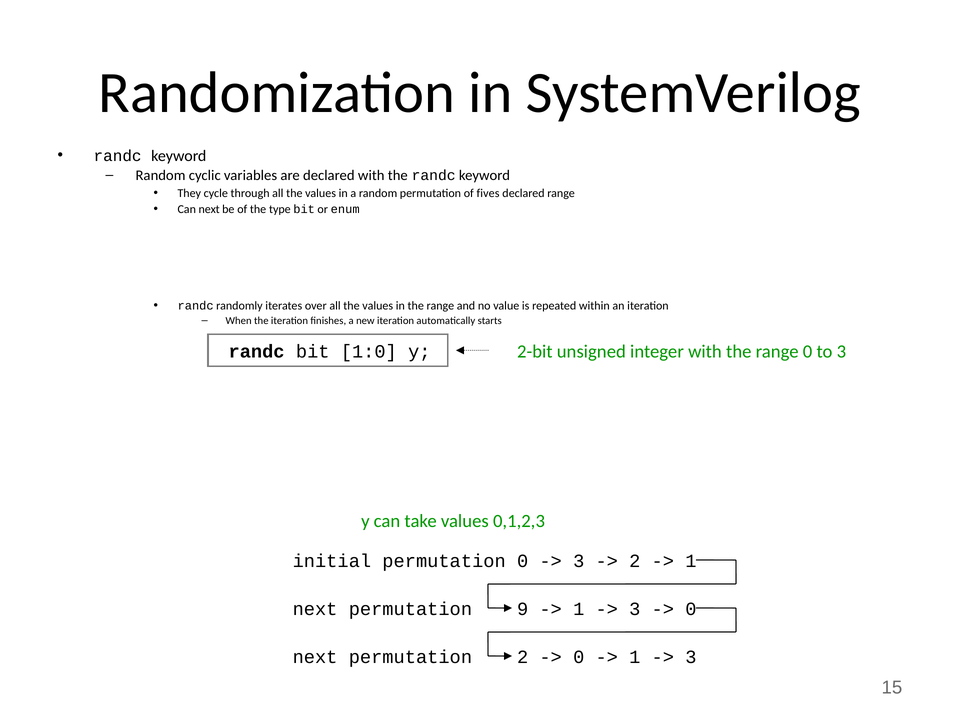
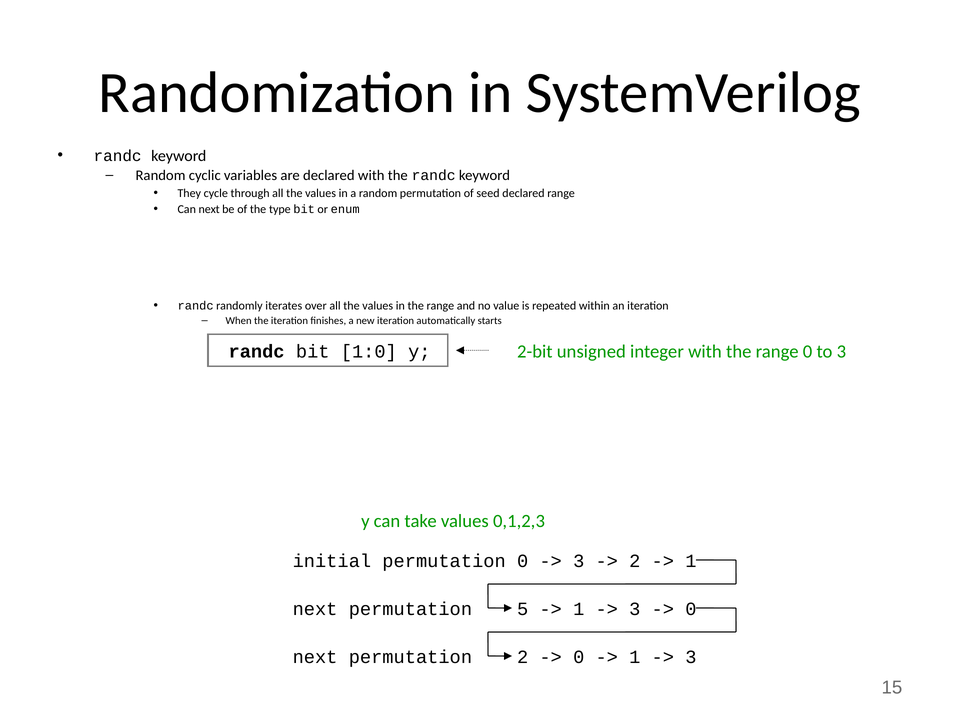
fives: fives -> seed (488, 193)
9: 9 -> 5 (523, 609)
